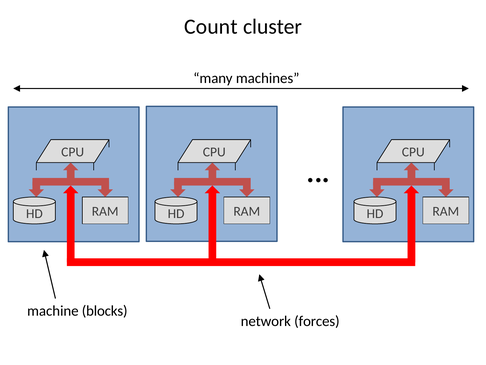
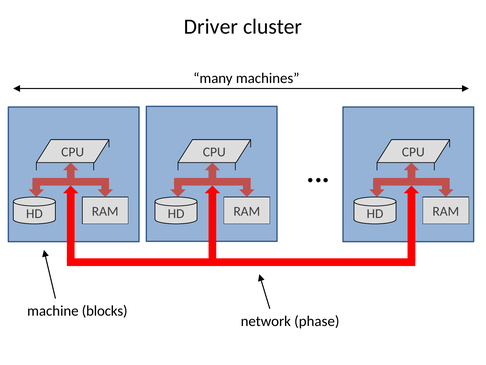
Count: Count -> Driver (211, 27)
forces: forces -> phase (317, 321)
